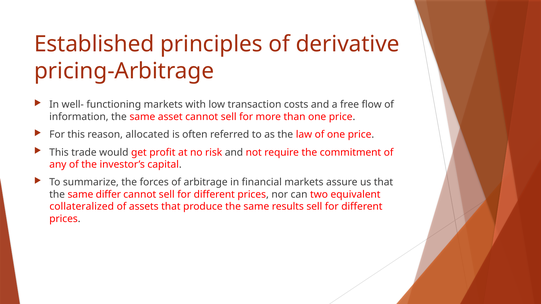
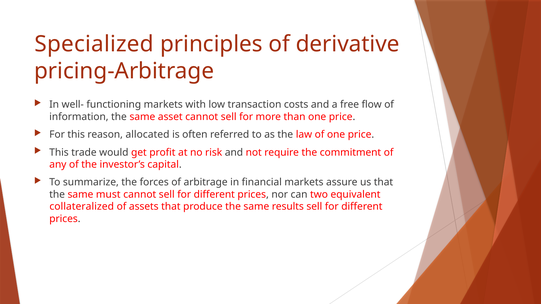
Established: Established -> Specialized (94, 44)
differ: differ -> must (108, 195)
